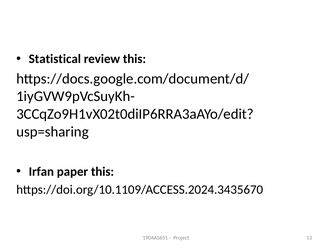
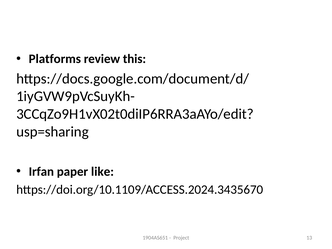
Statistical: Statistical -> Platforms (55, 59)
paper this: this -> like (102, 172)
